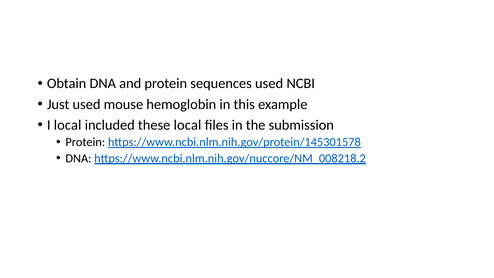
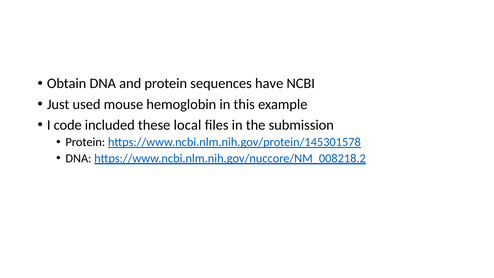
sequences used: used -> have (269, 84)
I local: local -> code (68, 125)
